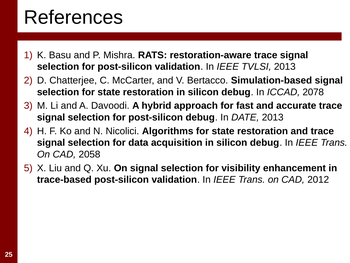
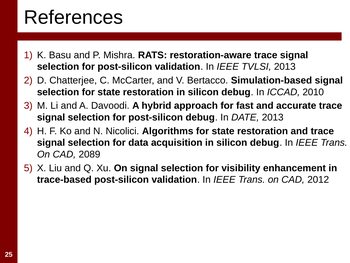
2078: 2078 -> 2010 (313, 92)
2058: 2058 -> 2089 (89, 154)
